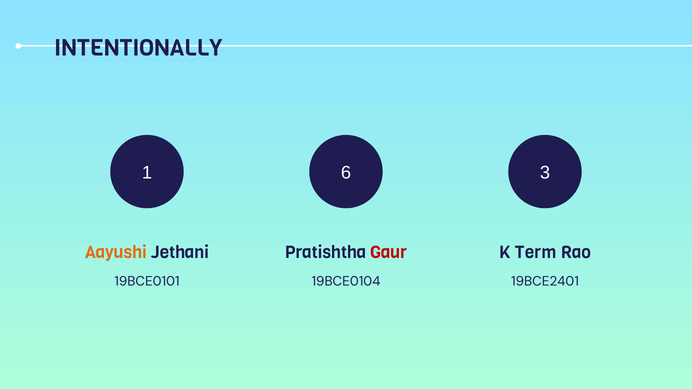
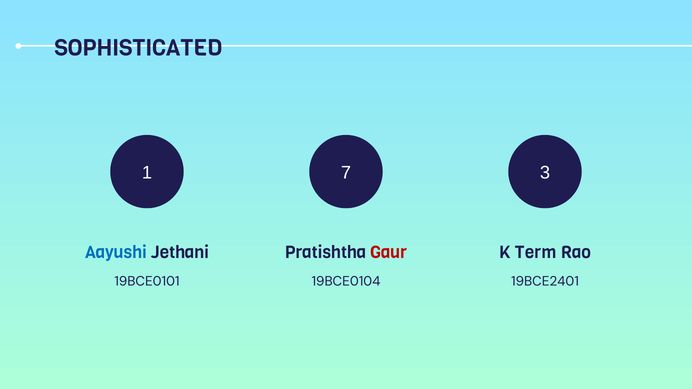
INTENTIONALLY: INTENTIONALLY -> SOPHISTICATED (138, 48)
6: 6 -> 7 (346, 173)
Aayushi colour: orange -> blue (116, 253)
